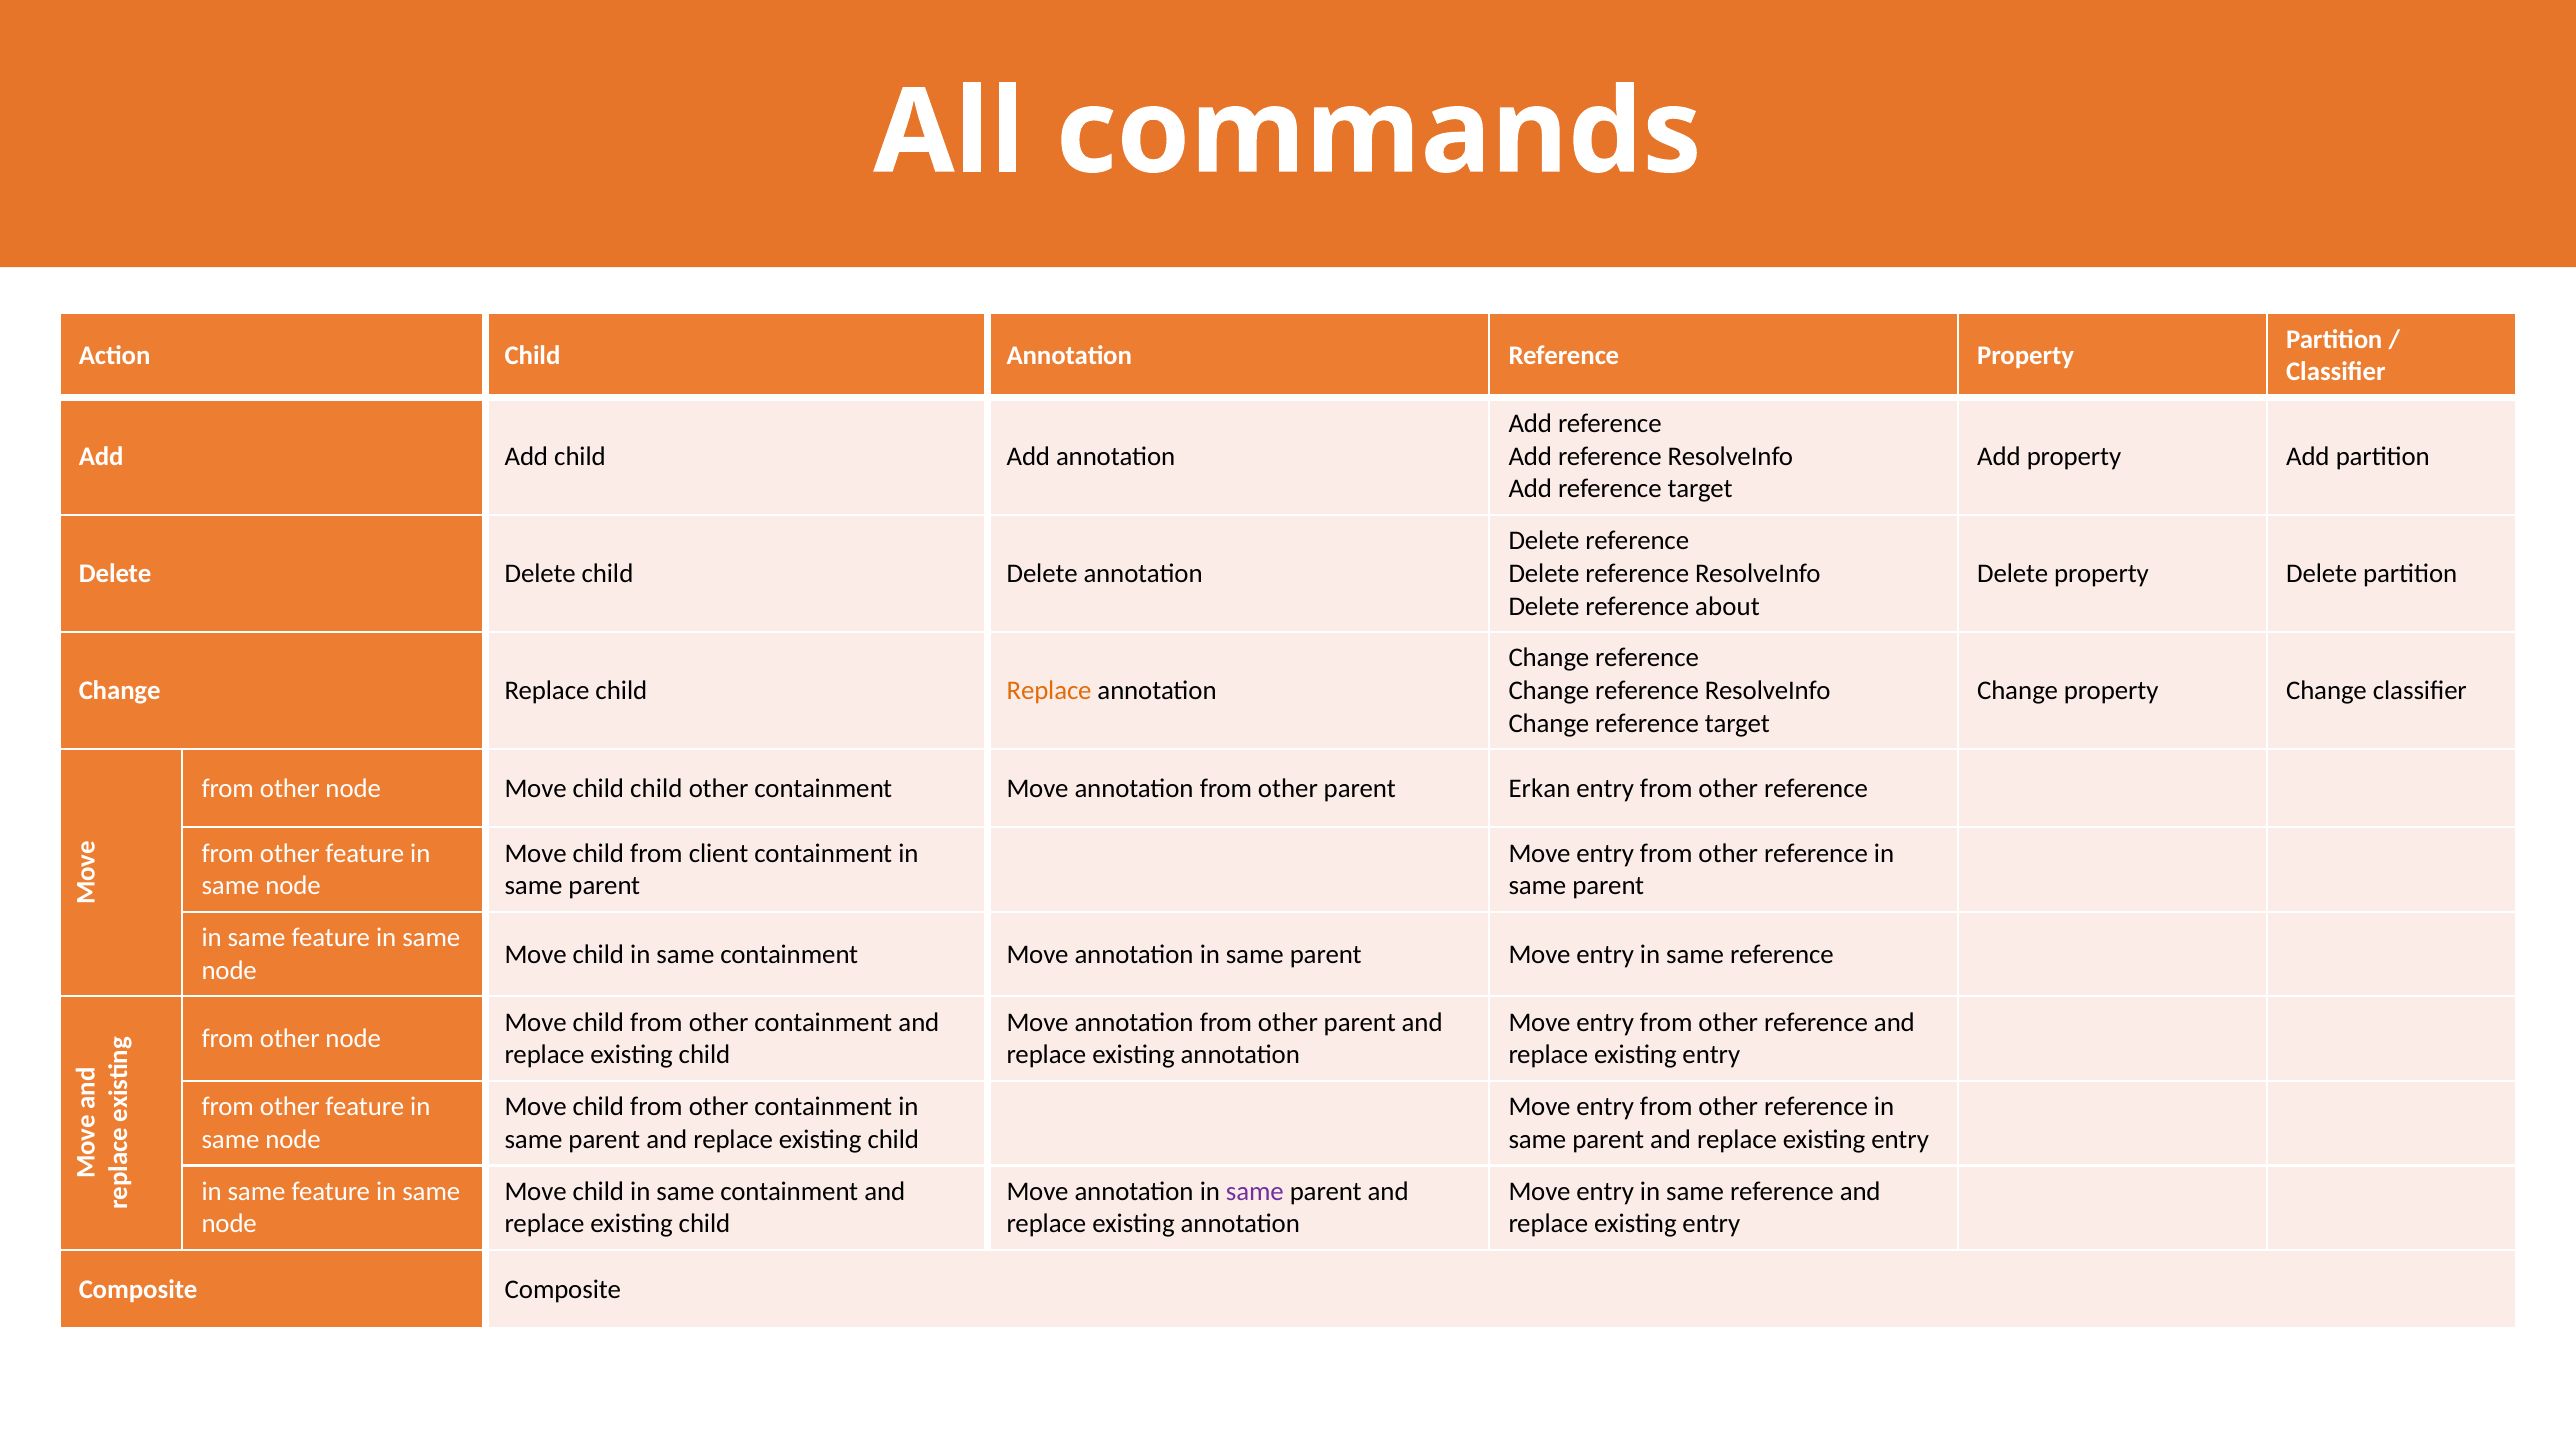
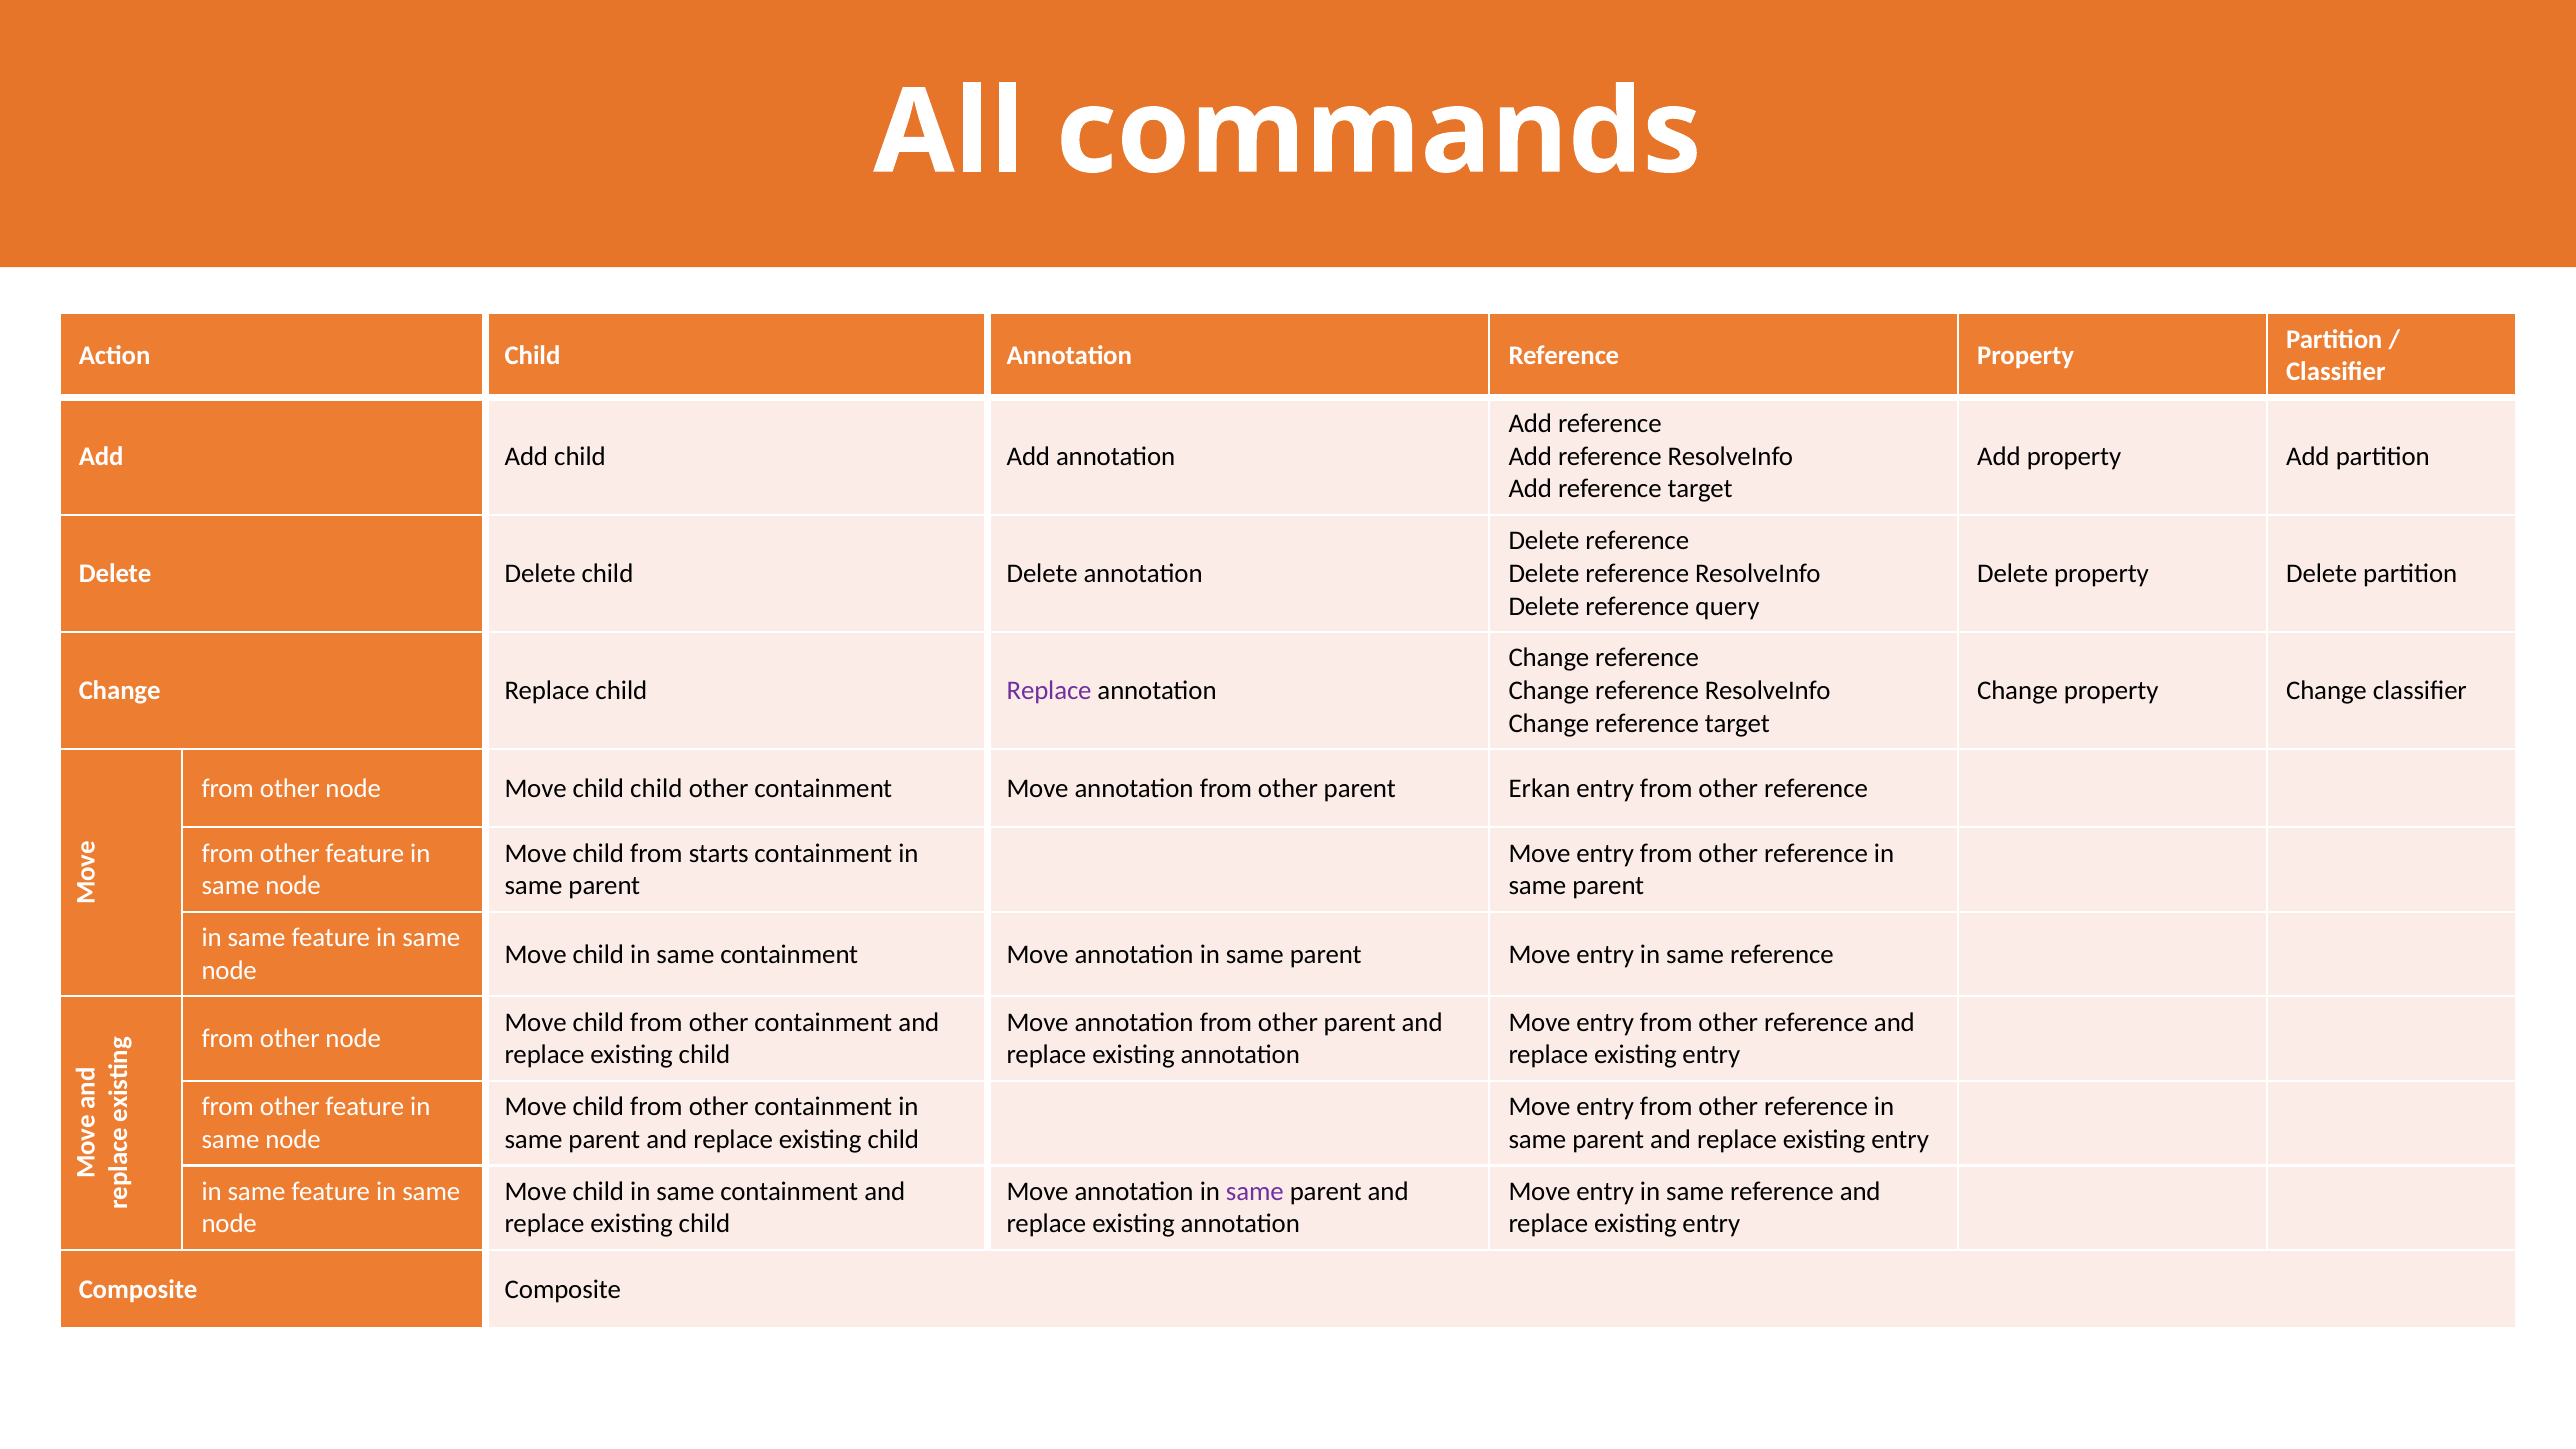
about: about -> query (1727, 606)
Replace colour: orange -> purple (1049, 691)
client: client -> starts (719, 854)
